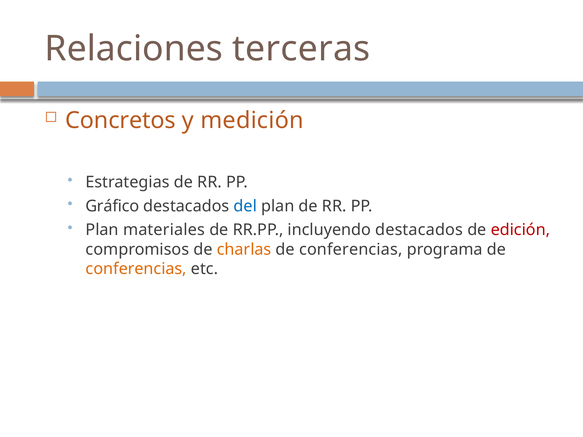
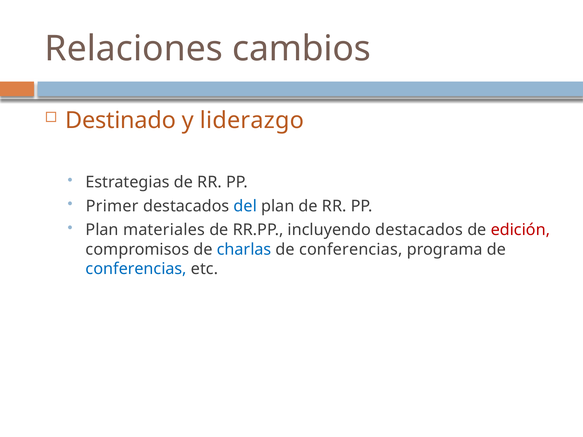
terceras: terceras -> cambios (301, 49)
Concretos: Concretos -> Destinado (121, 121)
medición: medición -> liderazgo (252, 121)
Gráfico: Gráfico -> Primer (112, 206)
charlas colour: orange -> blue (244, 249)
conferencias colour: orange -> blue (136, 269)
